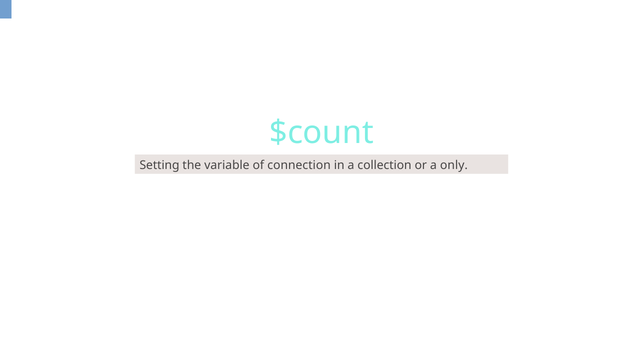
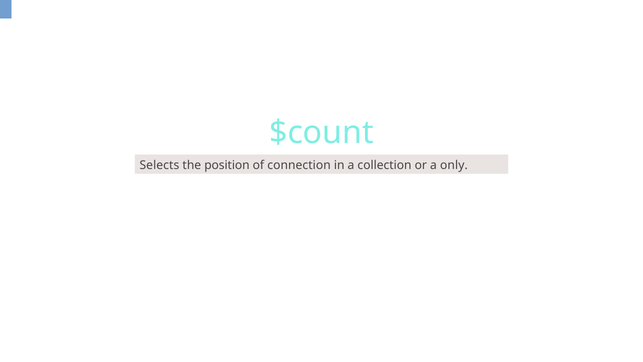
Setting: Setting -> Selects (159, 165)
variable: variable -> position (227, 165)
